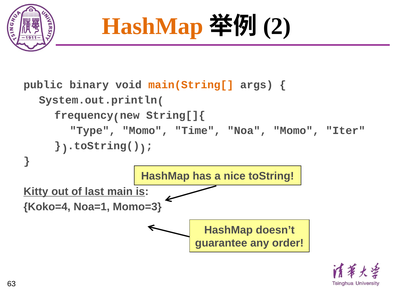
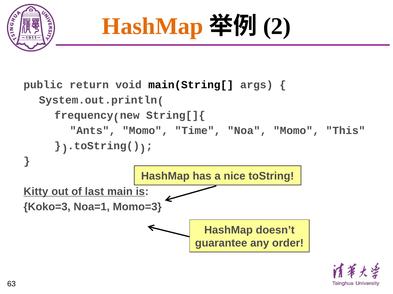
binary: binary -> return (89, 85)
main(String[ colour: orange -> black (191, 85)
Type: Type -> Ants (93, 131)
Iter: Iter -> This (346, 131)
Koko=4: Koko=4 -> Koko=3 (47, 207)
